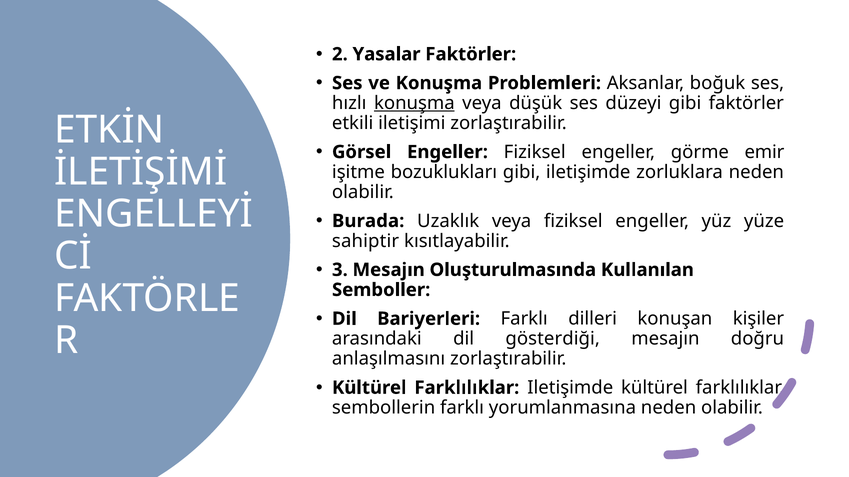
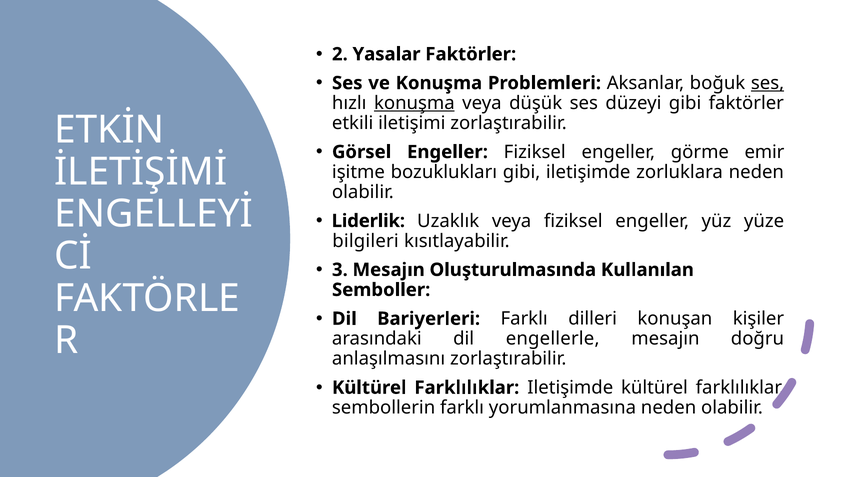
ses underline: none -> present (768, 83)
Burada: Burada -> Liderlik (368, 221)
sahiptir: sahiptir -> bilgileri (366, 241)
gösterdiği: gösterdiği -> engellerle (553, 339)
